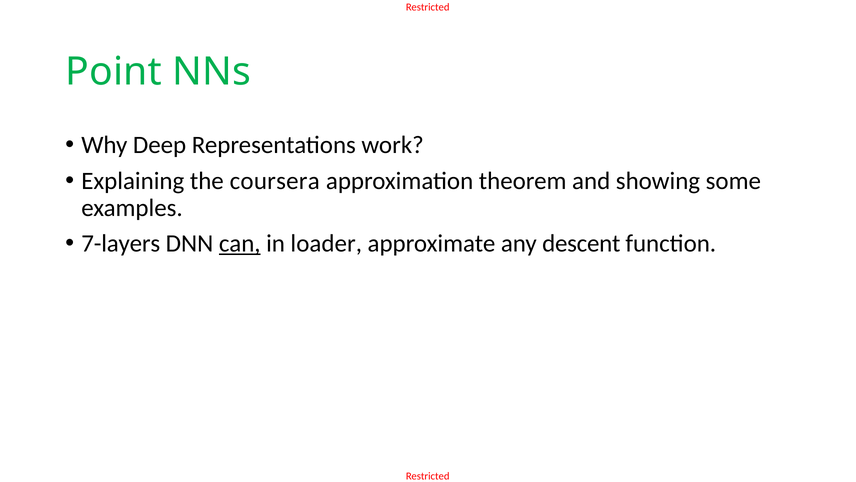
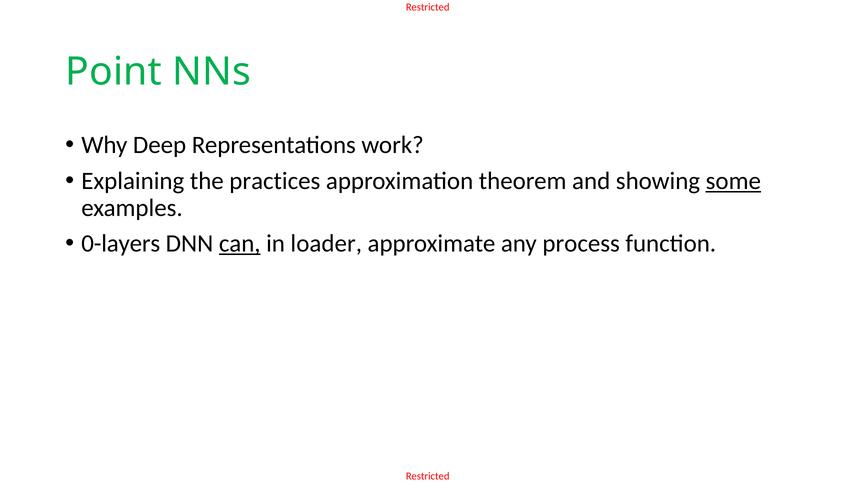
coursera: coursera -> practices (275, 181)
some underline: none -> present (733, 181)
7-layers: 7-layers -> 0-layers (121, 243)
descent: descent -> process (581, 243)
